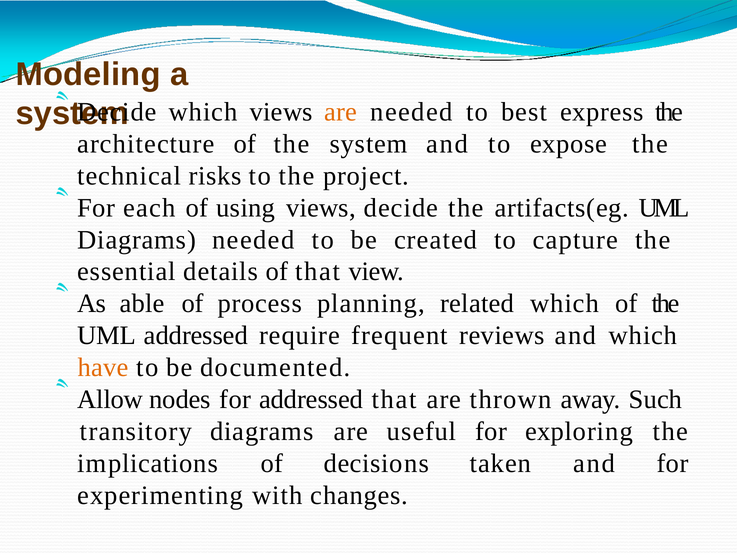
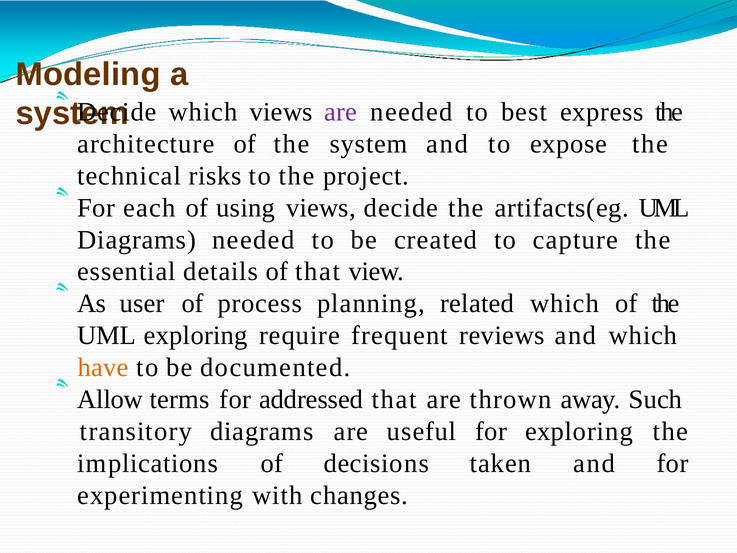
are colour: orange -> purple (341, 112)
able: able -> user (142, 303)
UML addressed: addressed -> exploring (196, 335)
nodes: nodes -> terms (180, 399)
